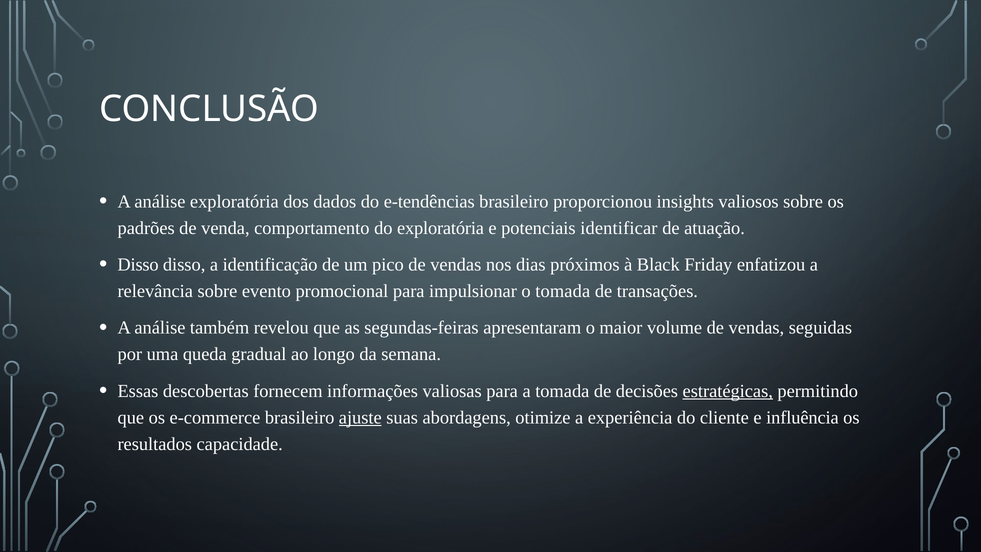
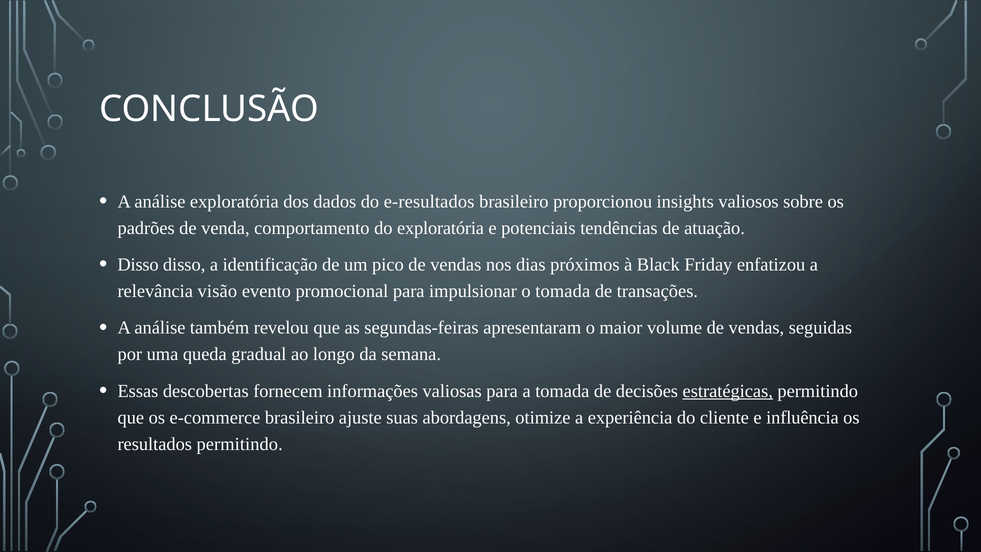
e-tendências: e-tendências -> e-resultados (429, 201)
identificar: identificar -> tendências (619, 228)
relevância sobre: sobre -> visão (217, 291)
ajuste underline: present -> none (360, 417)
resultados capacidade: capacidade -> permitindo (240, 444)
